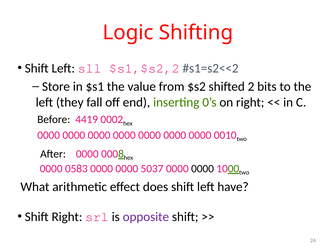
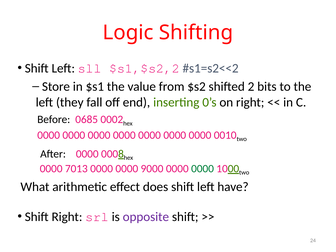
4419: 4419 -> 0685 (87, 120)
0583: 0583 -> 7013 (76, 169)
5037: 5037 -> 9000 (152, 169)
0000 colour: black -> green (203, 169)
